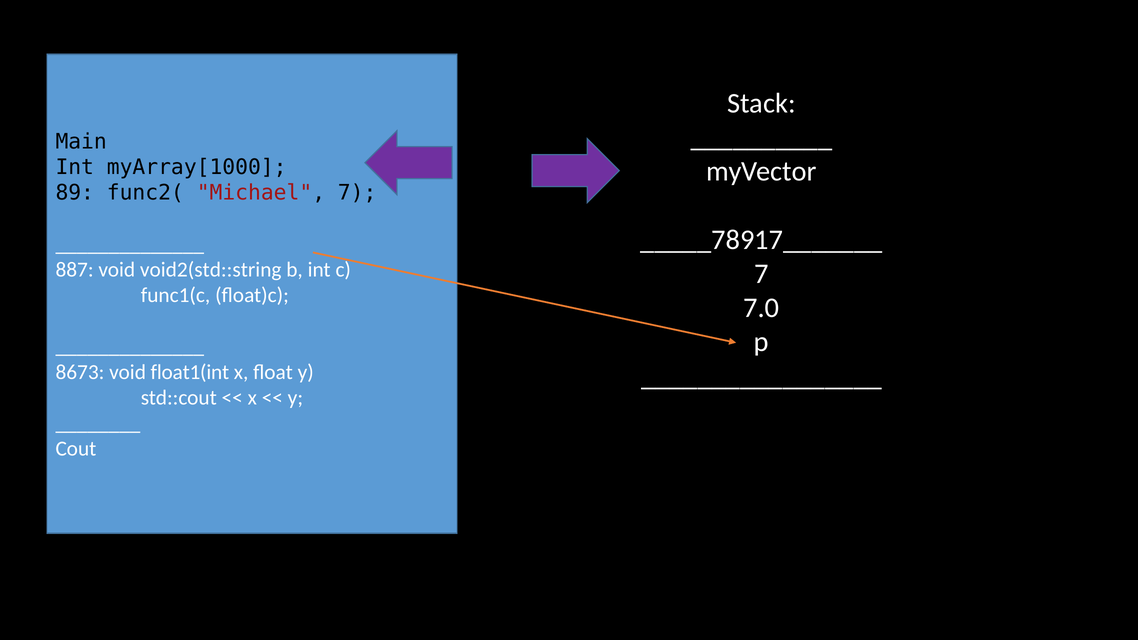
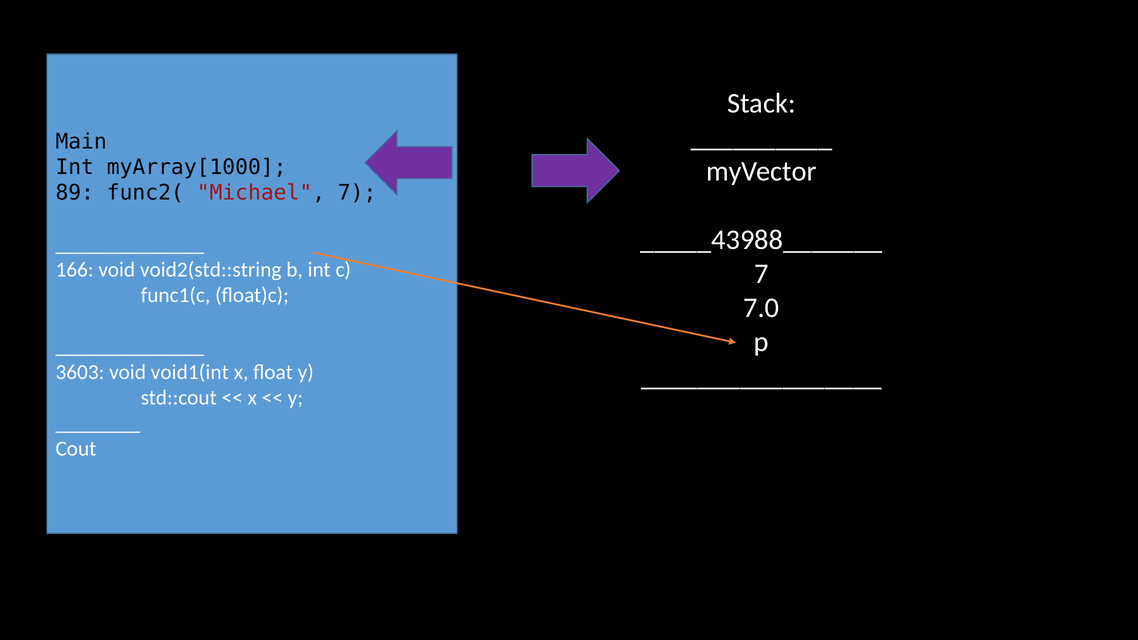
_____78917_______: _____78917_______ -> _____43988_______ (761, 240)
887: 887 -> 166 (75, 270)
8673: 8673 -> 3603 (80, 372)
float1(int: float1(int -> void1(int (190, 372)
